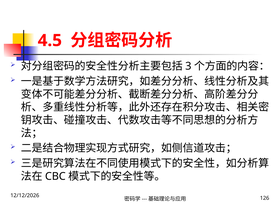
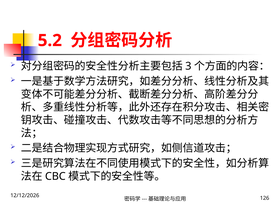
4.5: 4.5 -> 5.2 (50, 41)
